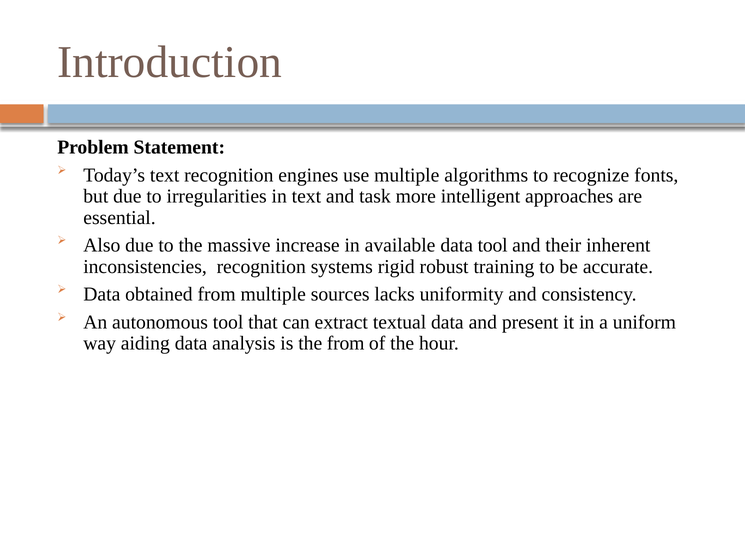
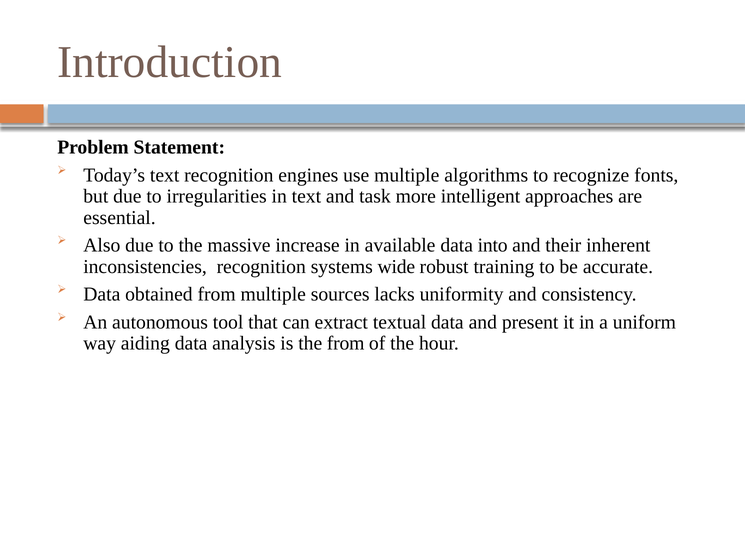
data tool: tool -> into (493, 245)
rigid: rigid -> wide (396, 266)
